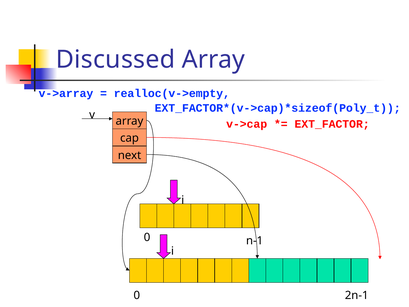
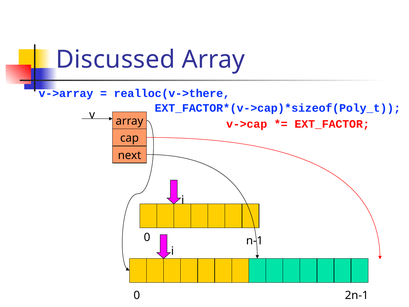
realloc(v->empty: realloc(v->empty -> realloc(v->there (172, 93)
